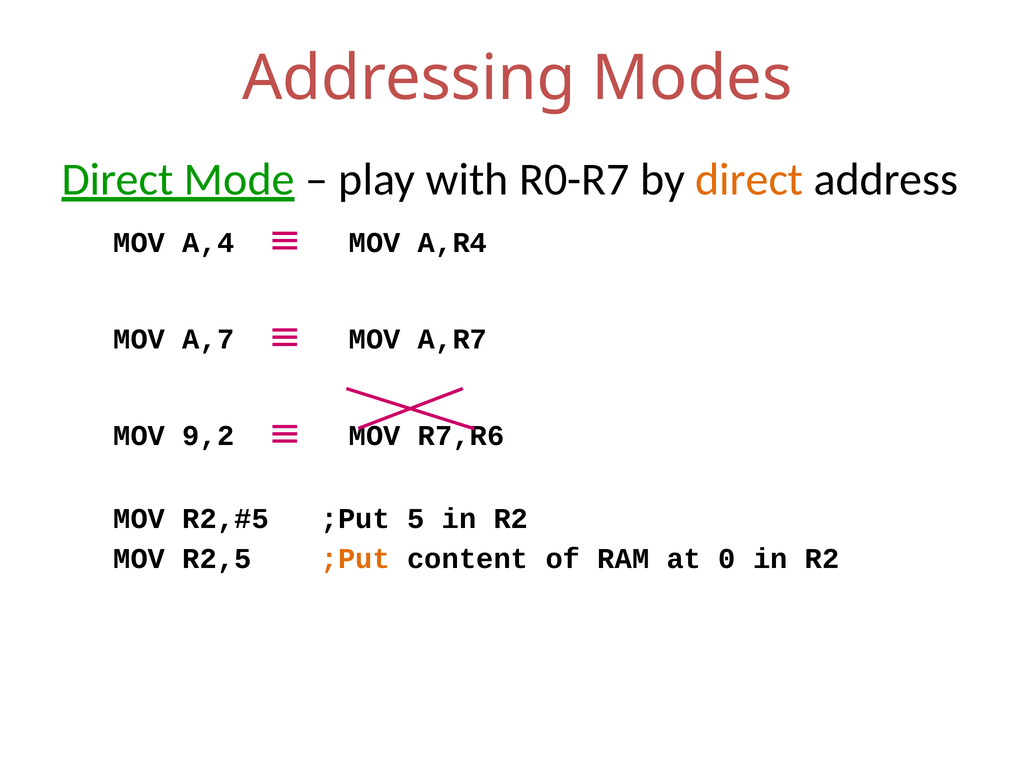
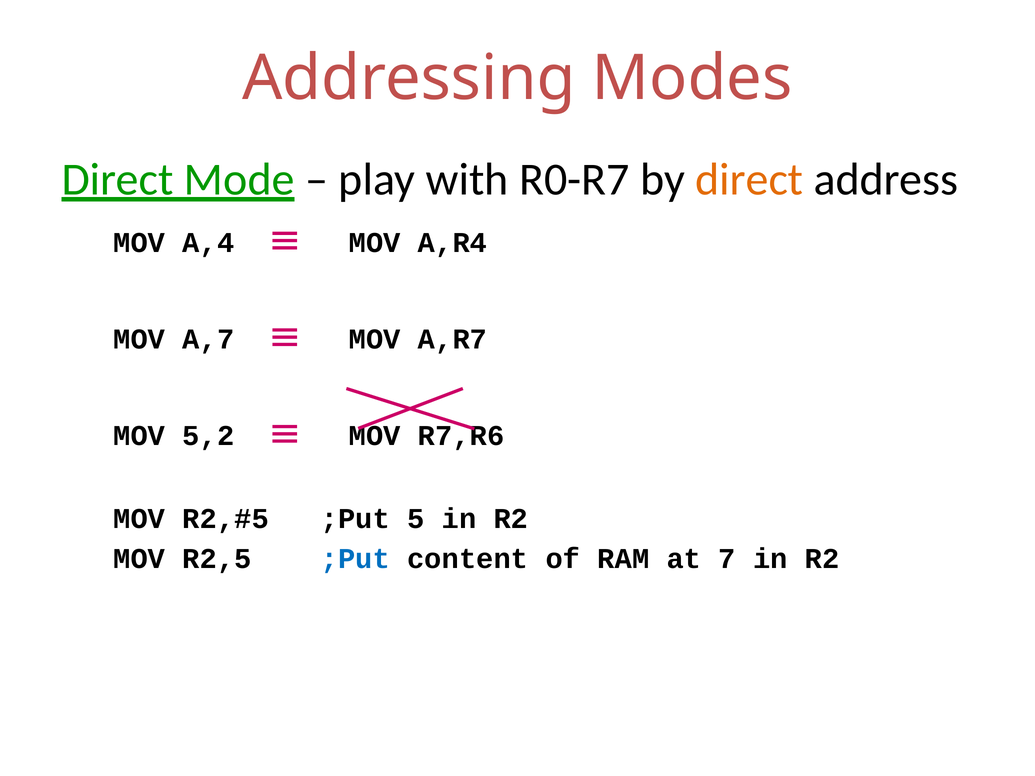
9,2: 9,2 -> 5,2 (208, 436)
;Put colour: orange -> blue (355, 559)
0: 0 -> 7 (727, 559)
